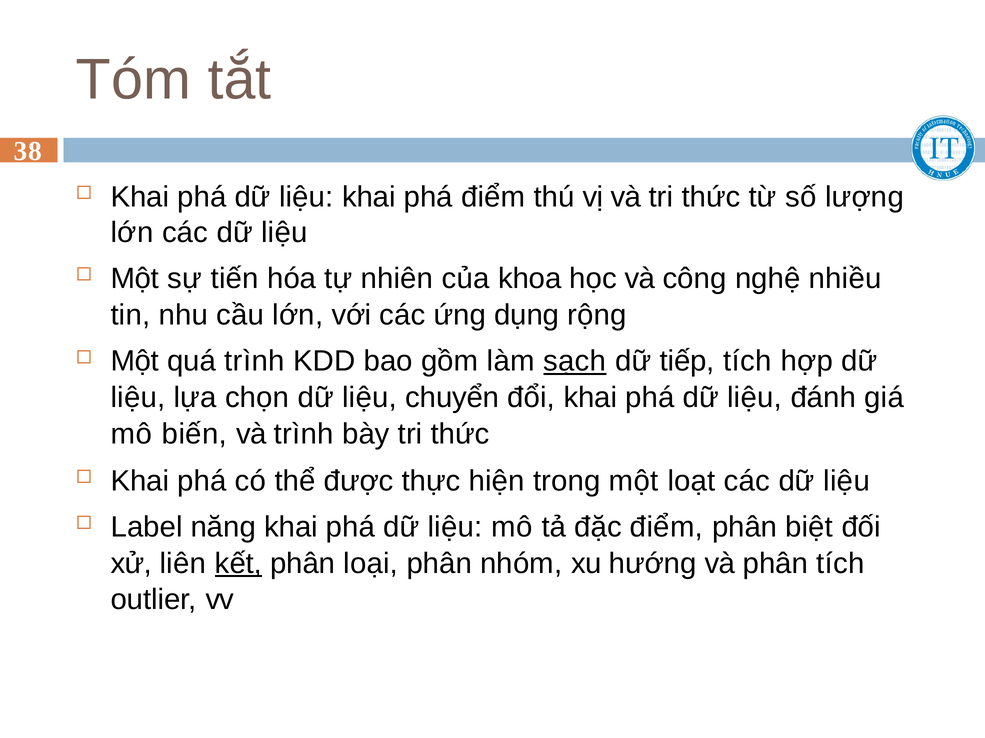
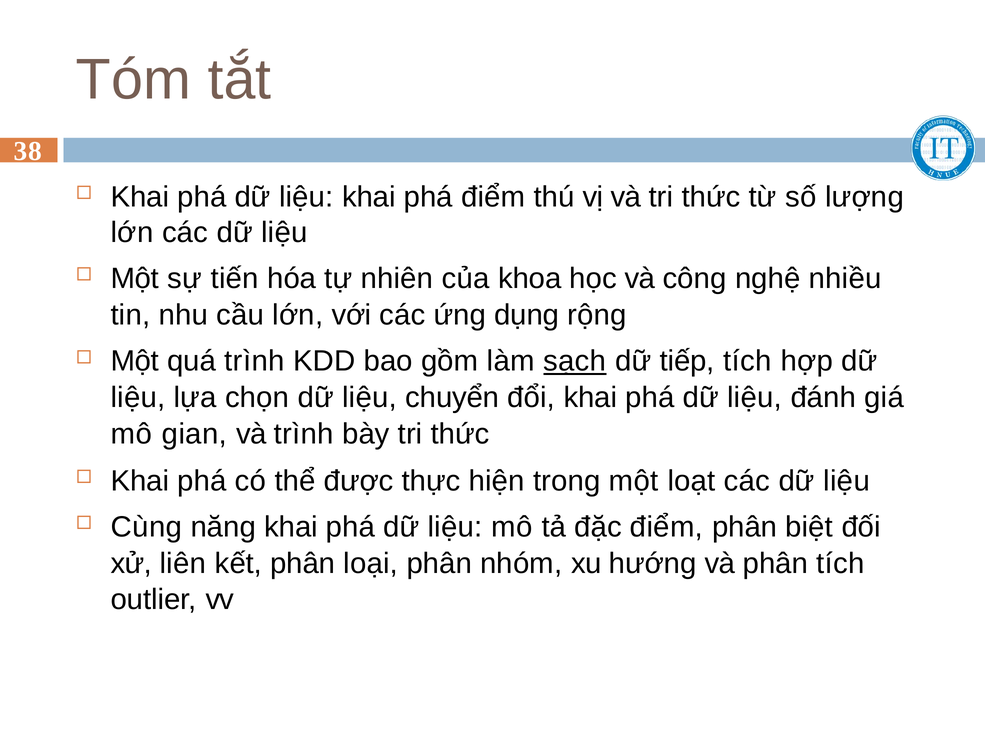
biến: biến -> gian (194, 434)
Label: Label -> Cùng (146, 528)
kết underline: present -> none (238, 564)
